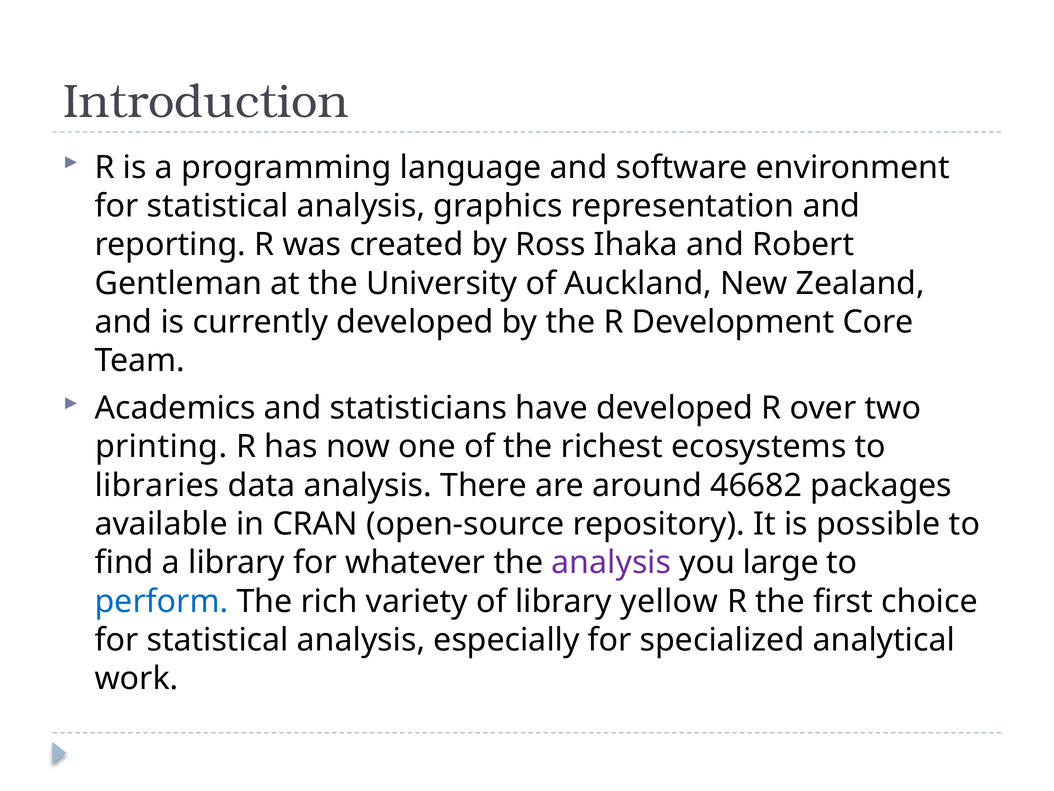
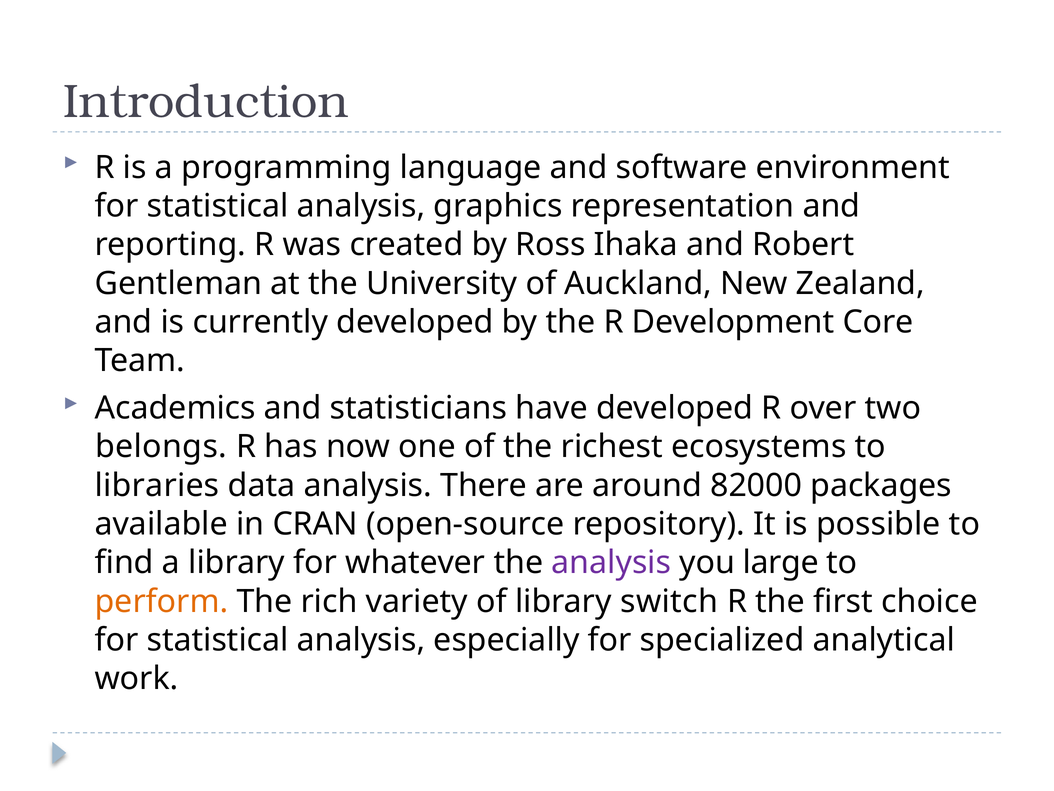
printing: printing -> belongs (161, 447)
46682: 46682 -> 82000 (756, 485)
perform colour: blue -> orange (161, 601)
yellow: yellow -> switch (669, 601)
